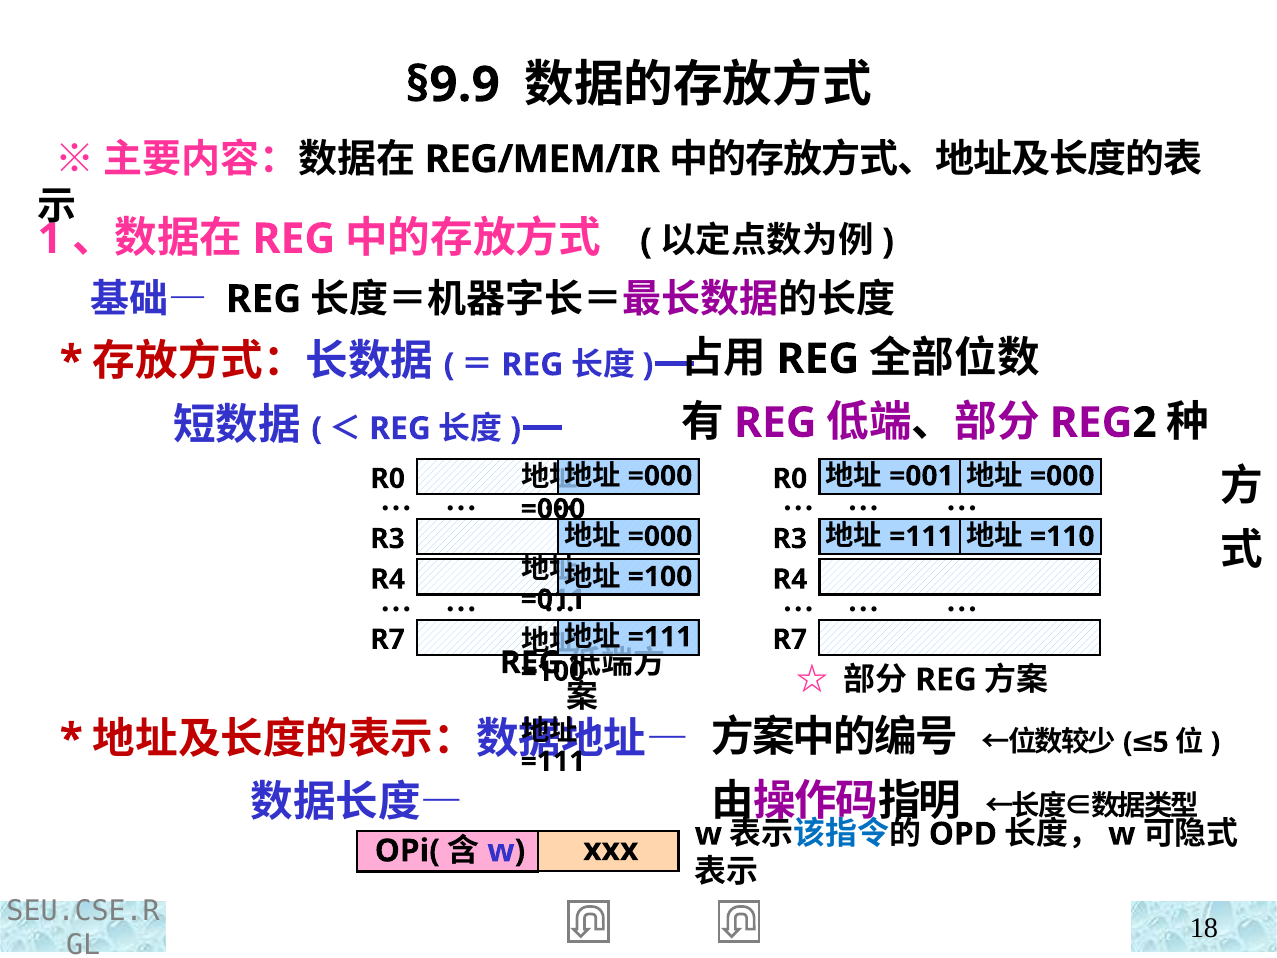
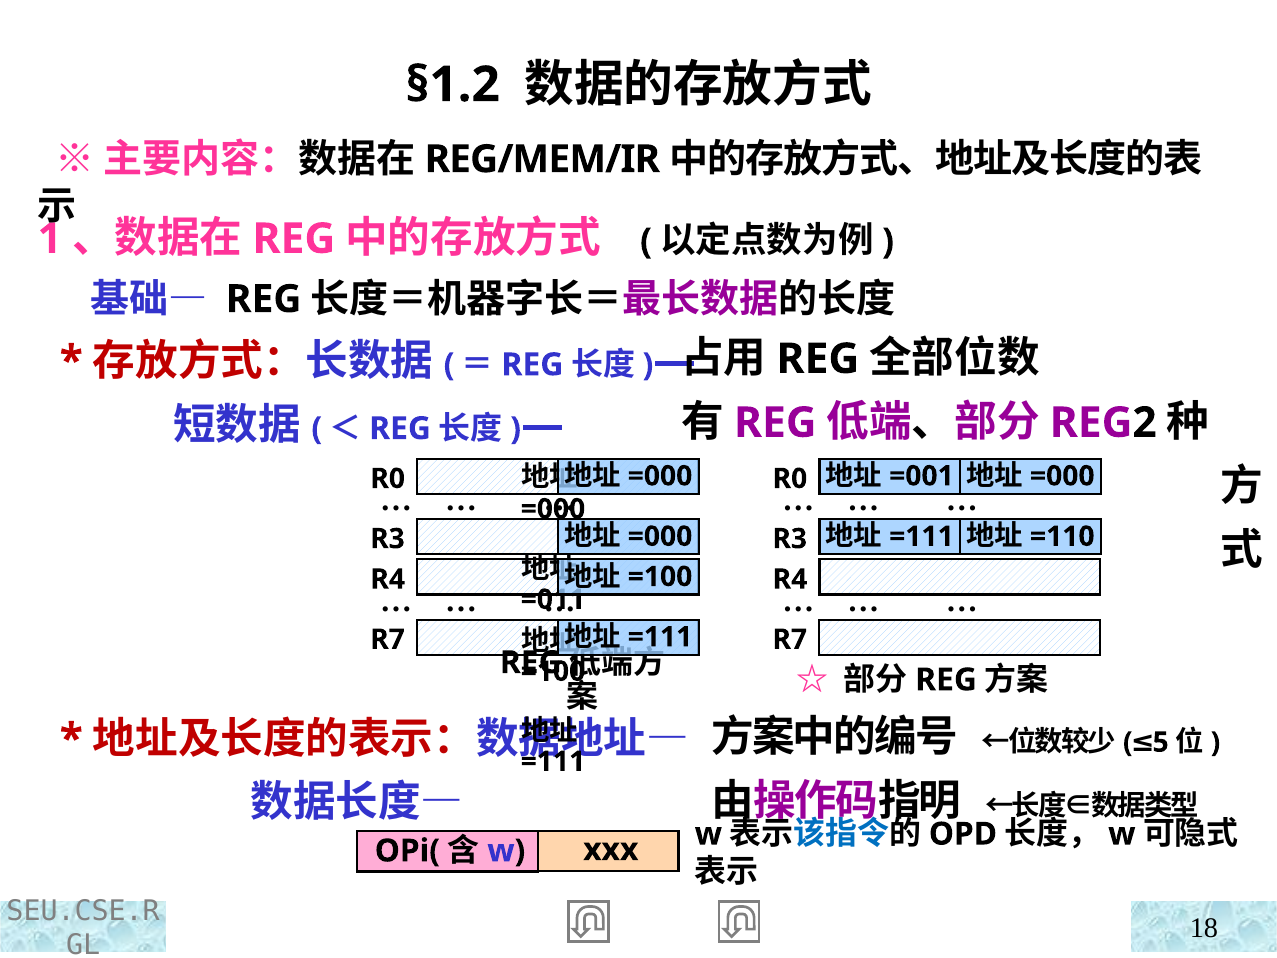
§9.9: §9.9 -> §1.2 (453, 85)
